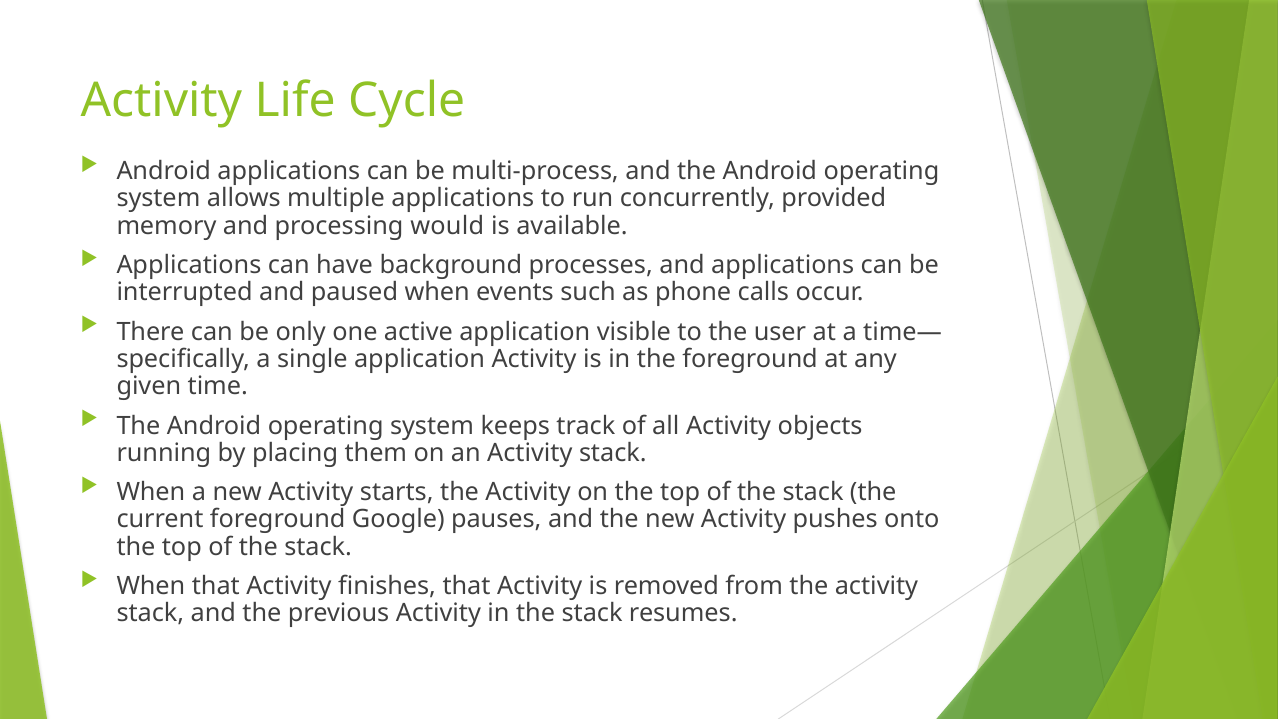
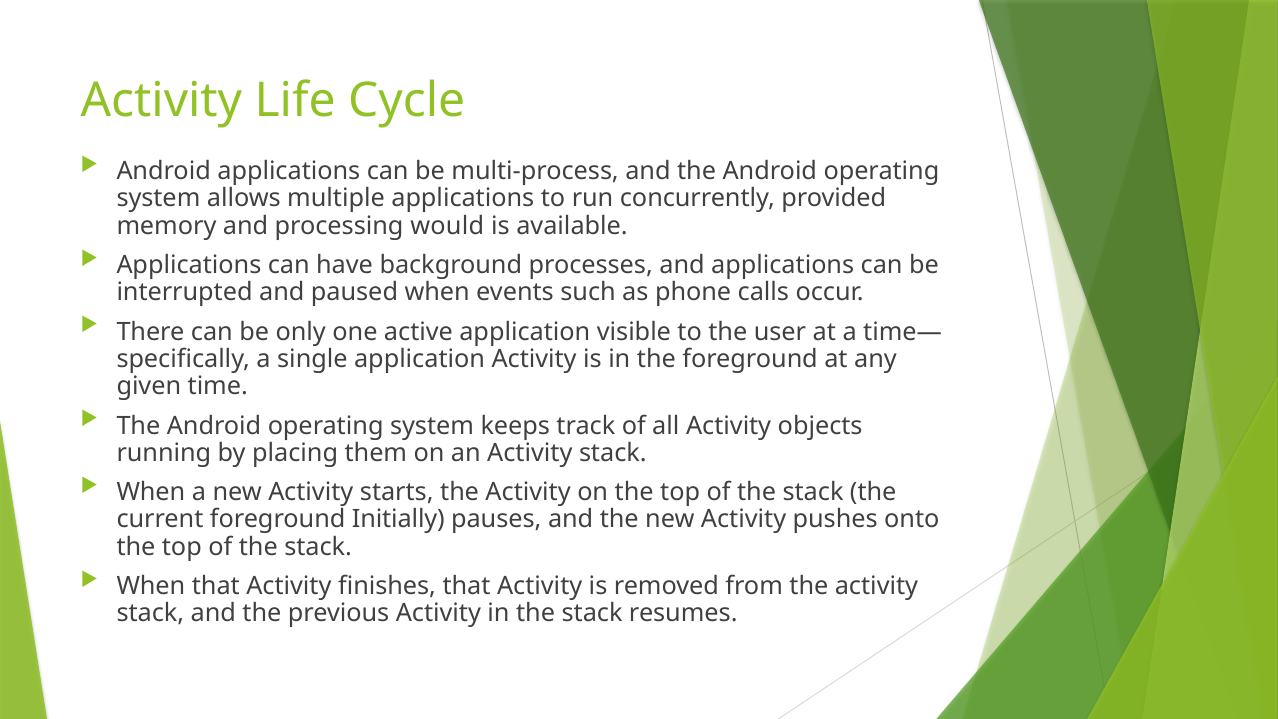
Google: Google -> Initially (398, 520)
